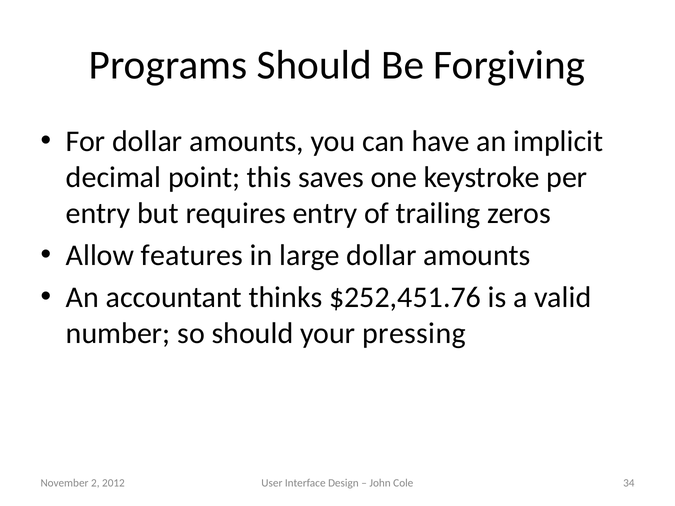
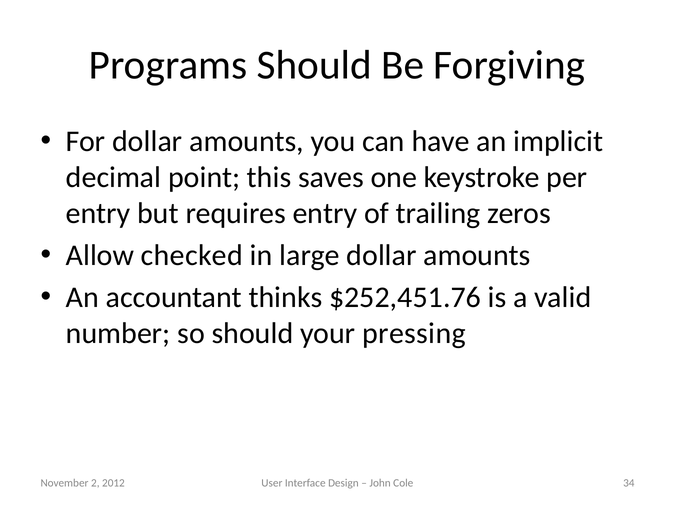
features: features -> checked (192, 256)
